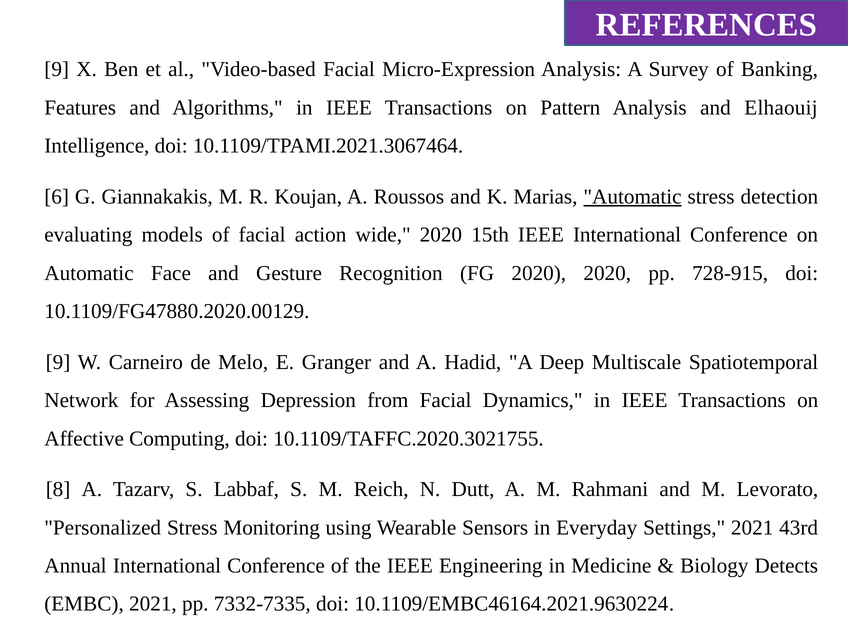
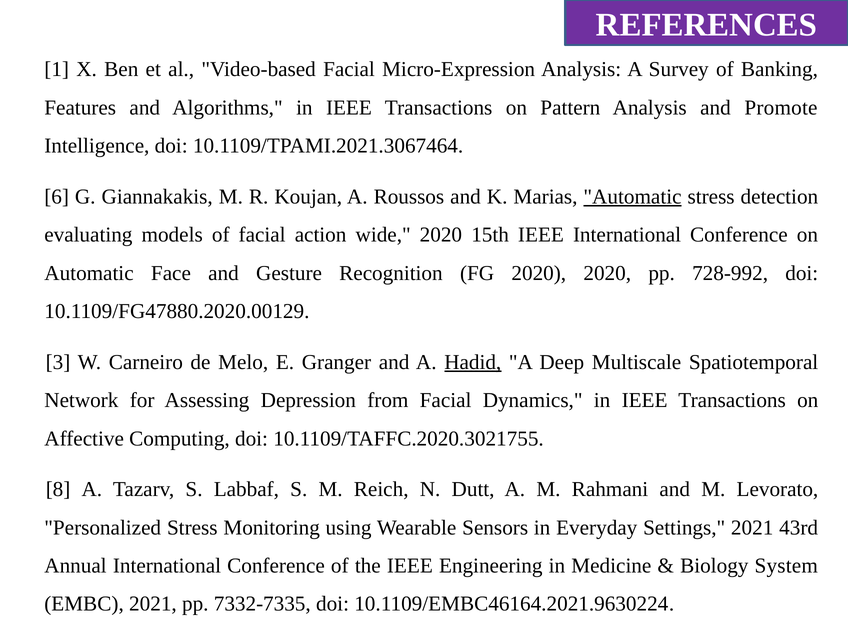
9: 9 -> 1 (57, 69)
Elhaouij: Elhaouij -> Promote (781, 108)
728-915: 728-915 -> 728-992 (730, 273)
9: 9 -> 3 (58, 362)
Hadid underline: none -> present (473, 362)
Detects: Detects -> System (786, 566)
